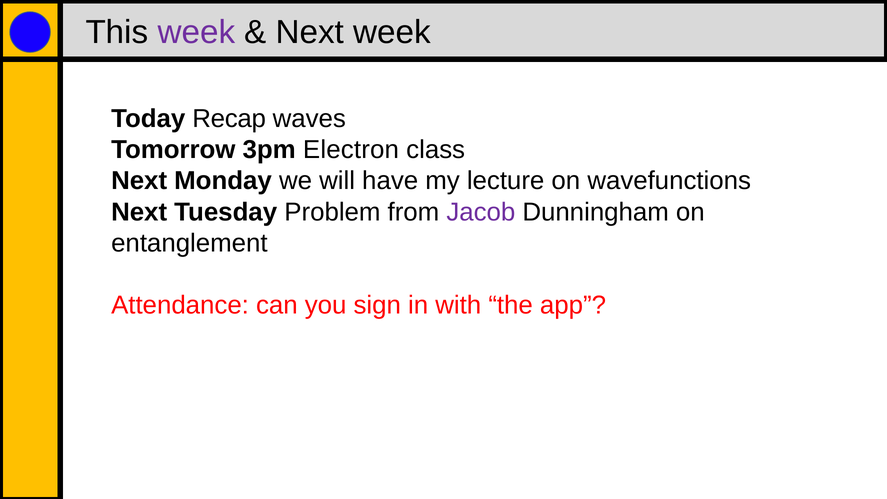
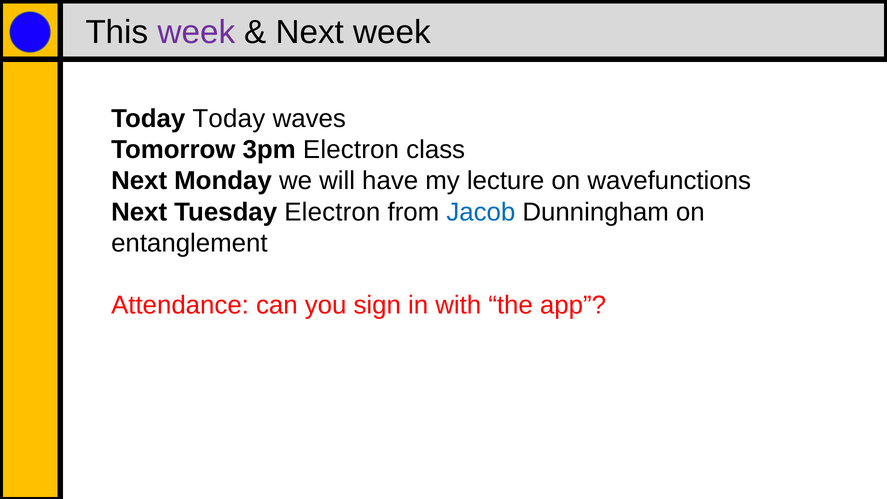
Today Recap: Recap -> Today (229, 119)
Tuesday Problem: Problem -> Electron (332, 212)
Jacob colour: purple -> blue (481, 212)
